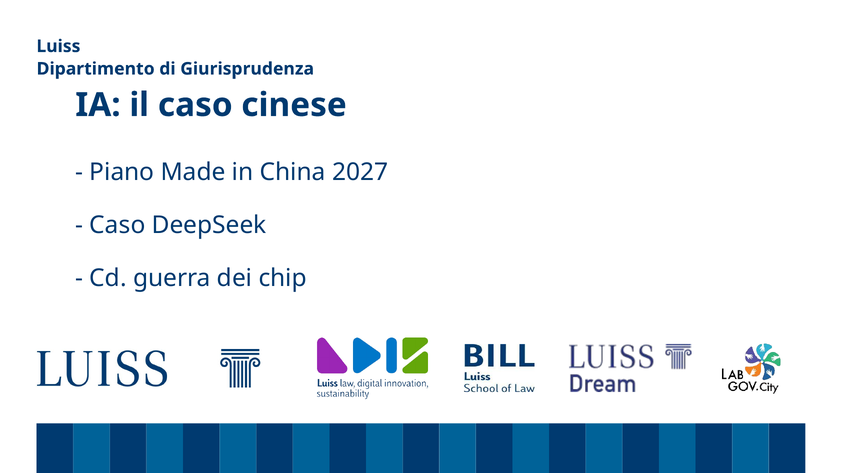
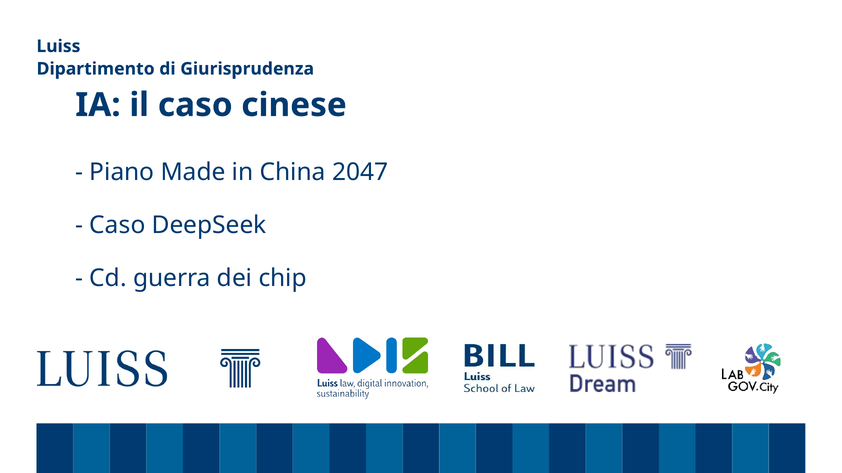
2027: 2027 -> 2047 (360, 172)
